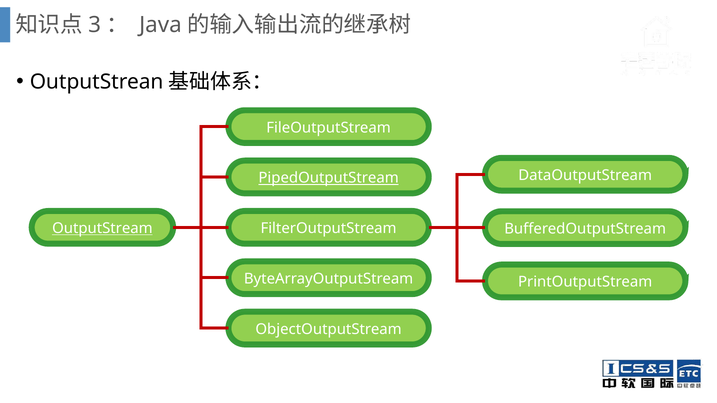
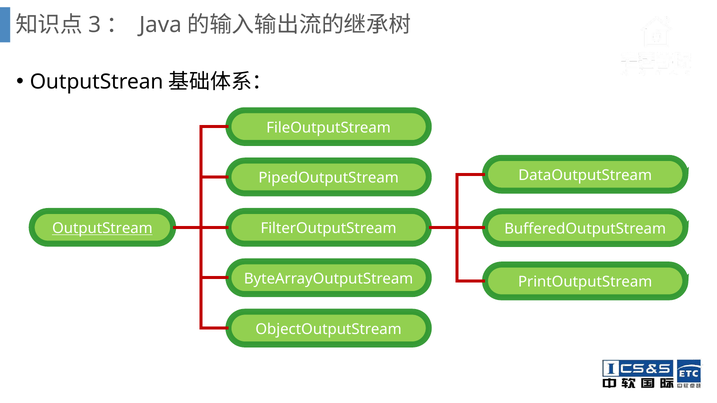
PipedOutputStream underline: present -> none (329, 178)
